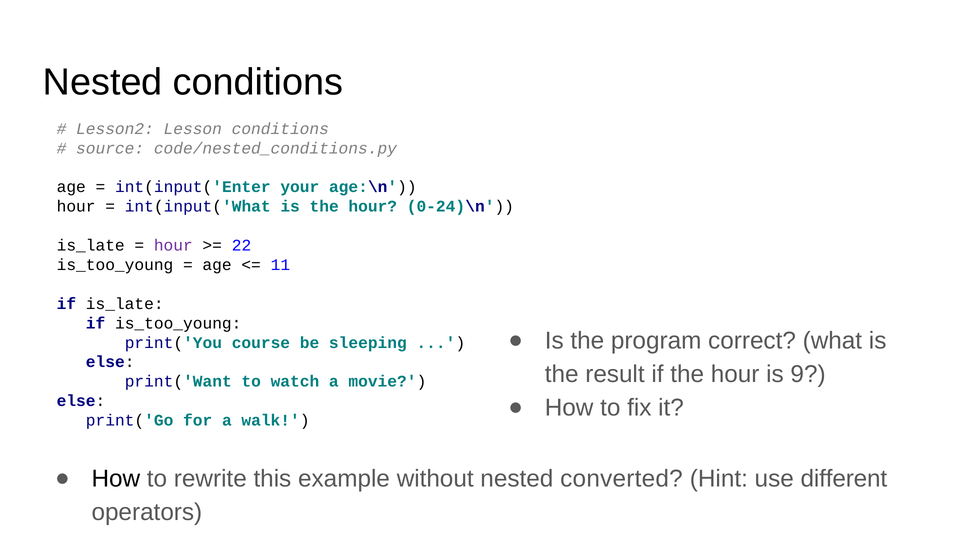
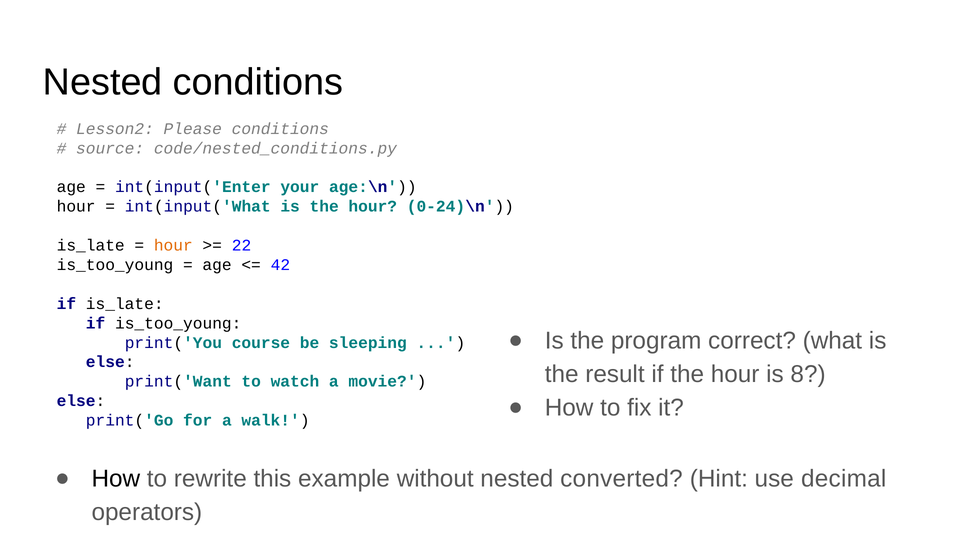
Lesson: Lesson -> Please (193, 129)
hour colour: purple -> orange (173, 246)
11: 11 -> 42 (280, 265)
9: 9 -> 8 (808, 375)
different: different -> decimal (844, 479)
